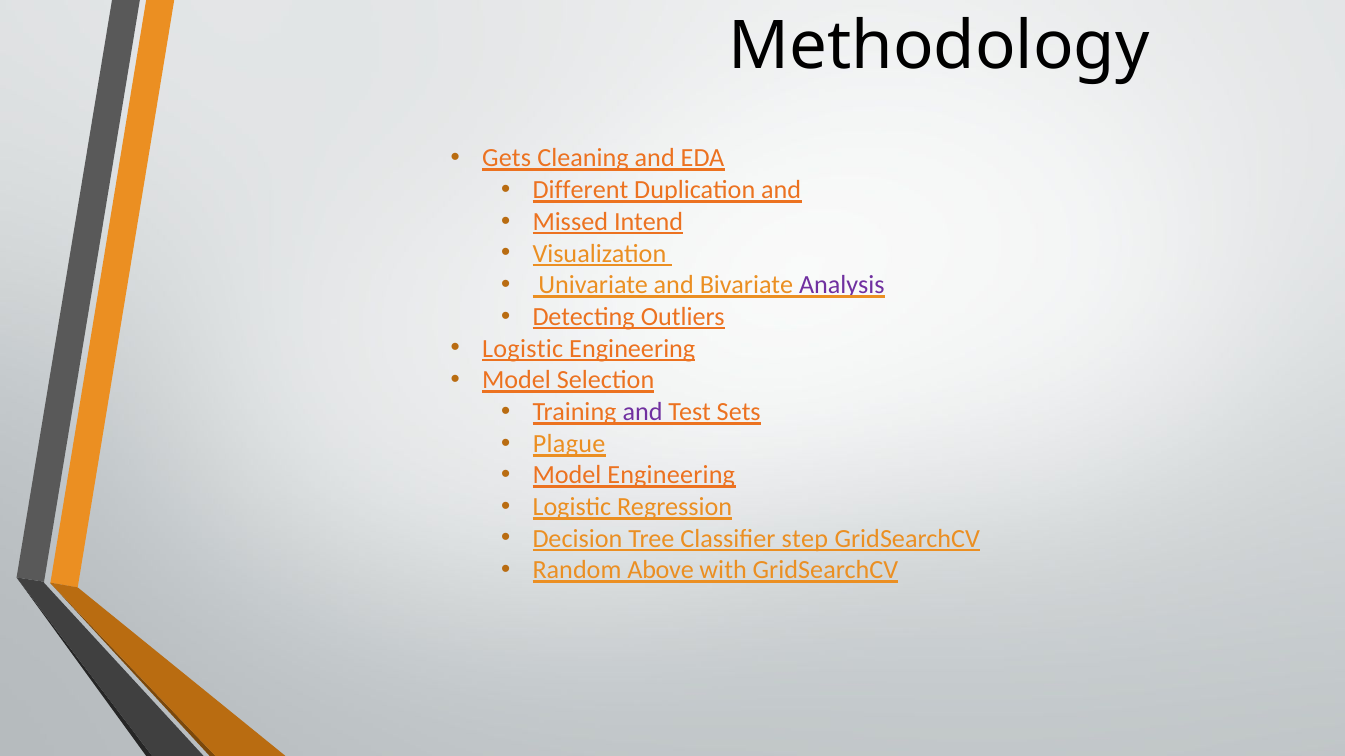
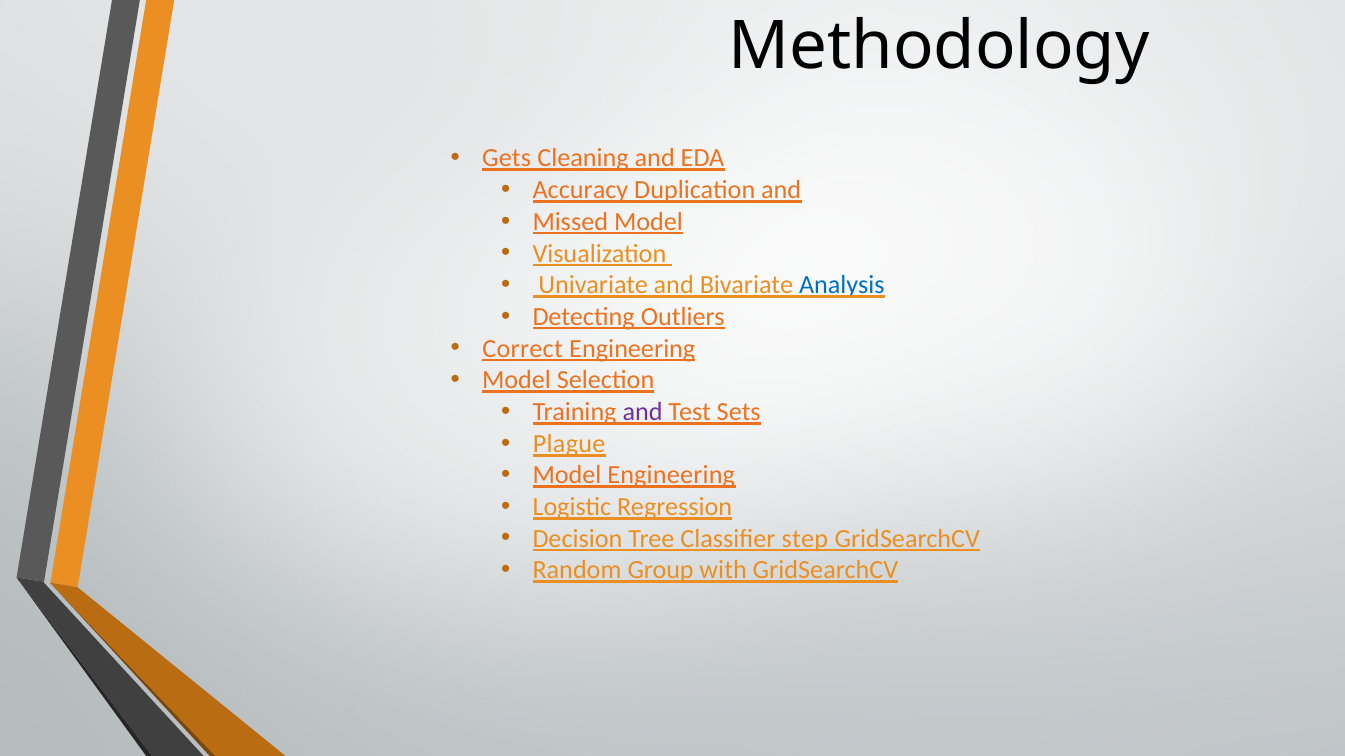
Different: Different -> Accuracy (580, 190)
Missed Intend: Intend -> Model (649, 222)
Analysis colour: purple -> blue (842, 286)
Logistic: Logistic -> Correct (523, 349)
Above: Above -> Group (661, 570)
